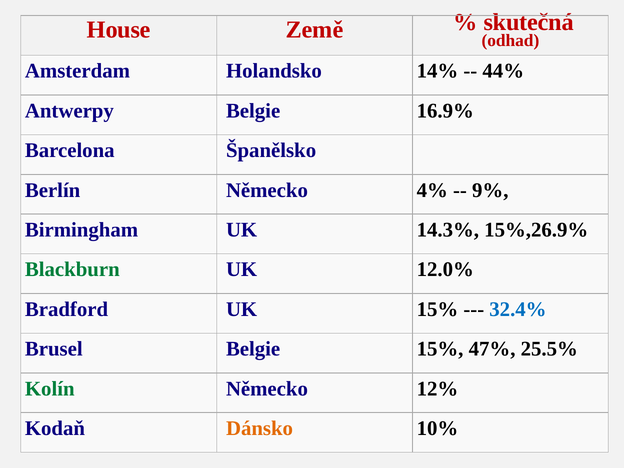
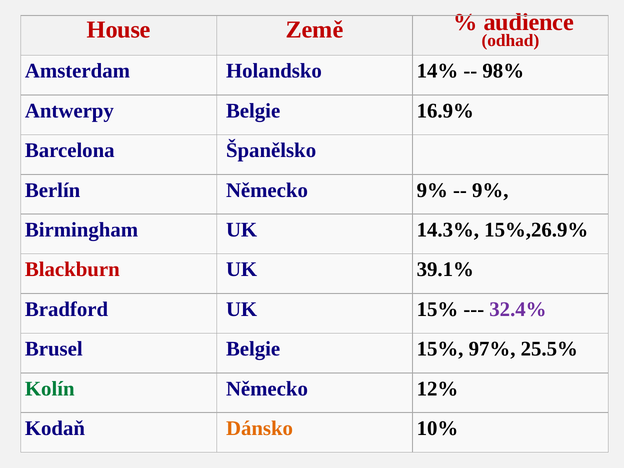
skutečná: skutečná -> audience (529, 22)
44%: 44% -> 98% (503, 71)
Německo 4%: 4% -> 9% (432, 190)
Blackburn colour: green -> red (72, 270)
12.0%: 12.0% -> 39.1% (445, 270)
32.4% colour: blue -> purple (518, 309)
47%: 47% -> 97% (492, 349)
